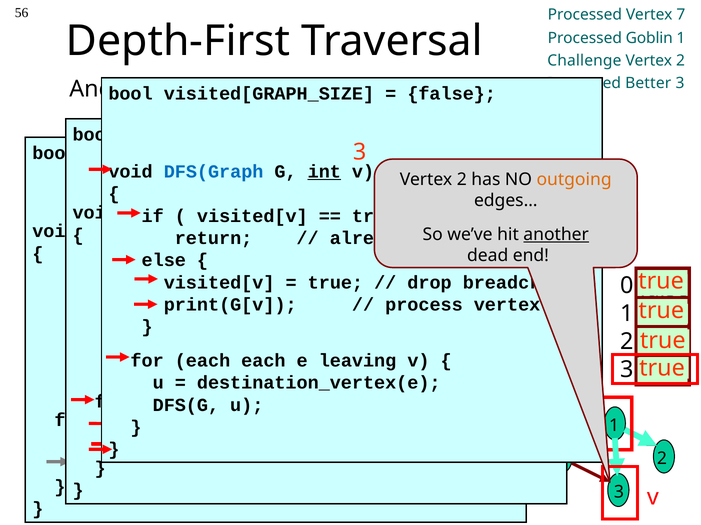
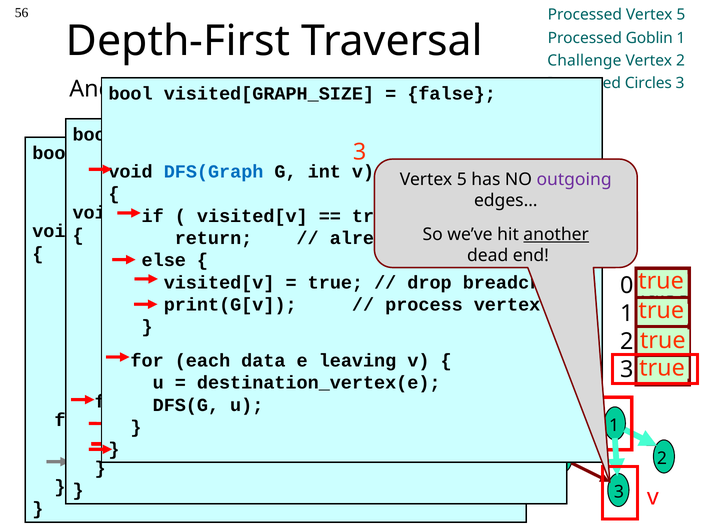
Processed Vertex 7: 7 -> 5 (681, 14)
Better: Better -> Circles (648, 83)
int underline: present -> none (324, 172)
2: 2 -> 5 (462, 180)
outgoing colour: orange -> purple (574, 180)
each: each -> data (263, 361)
